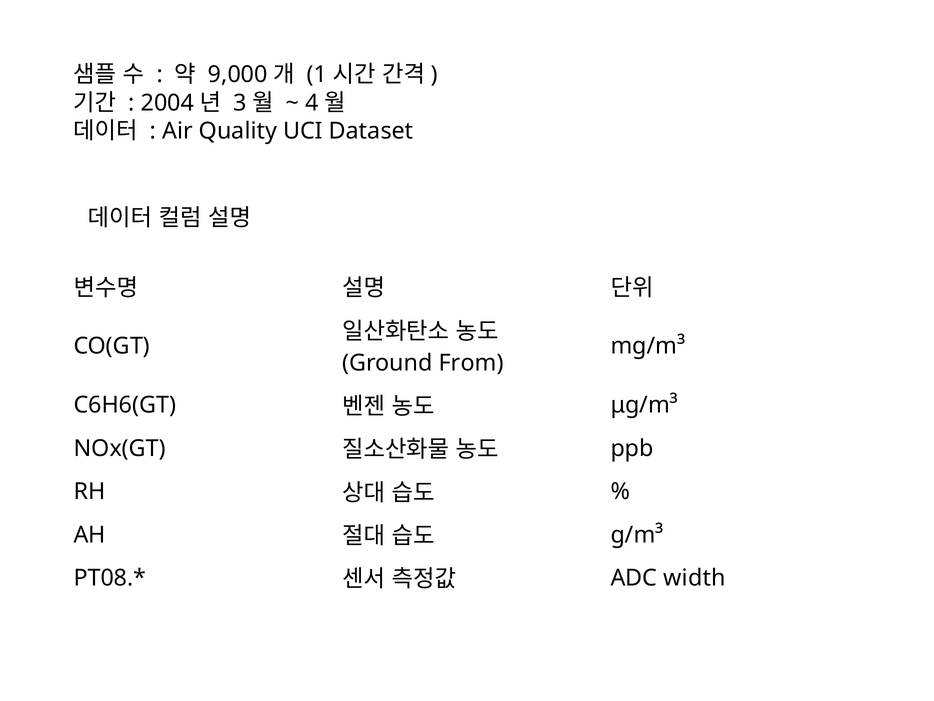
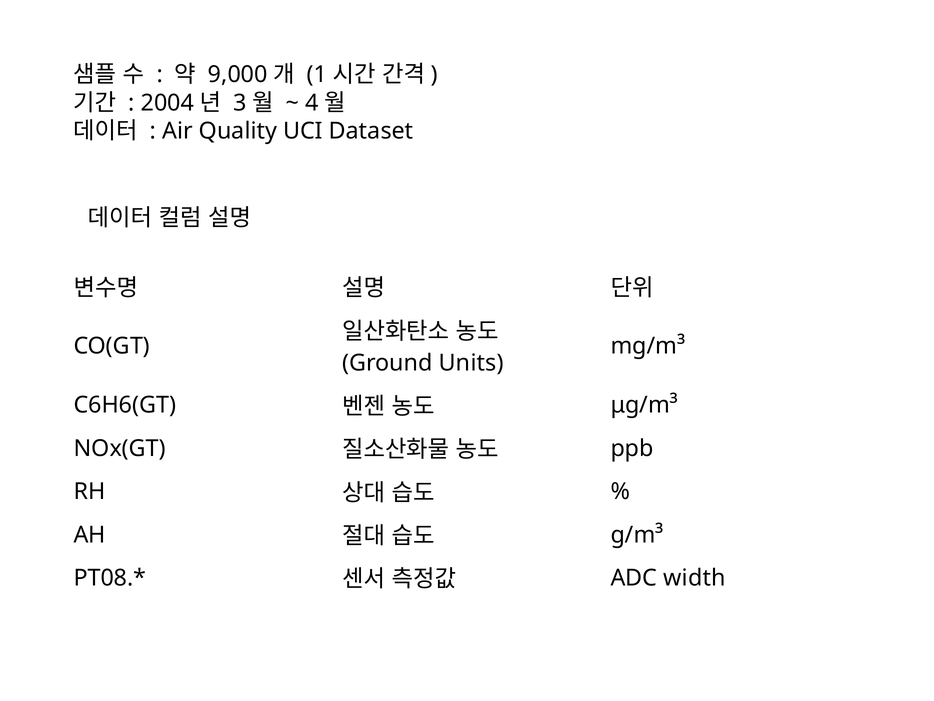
From: From -> Units (471, 363)
